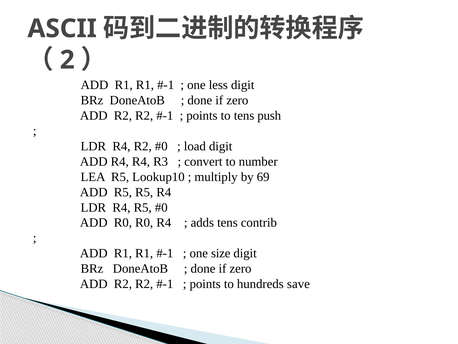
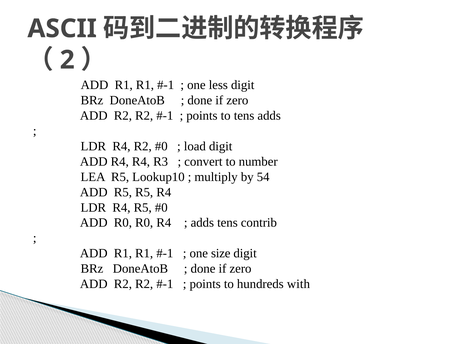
tens push: push -> adds (269, 116)
69: 69 -> 54 (263, 177)
save: save -> with (298, 284)
